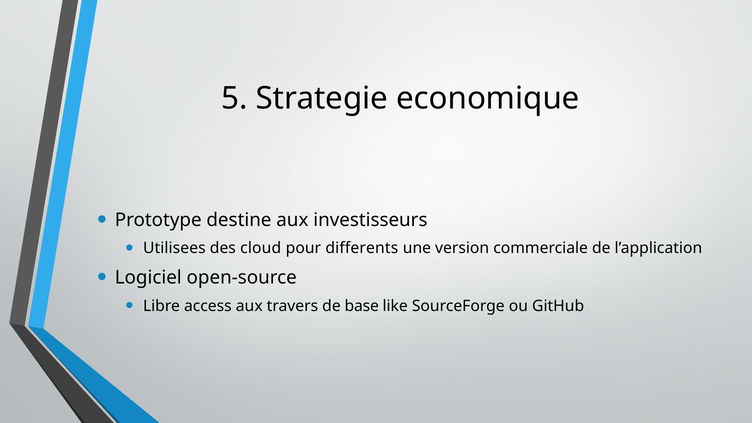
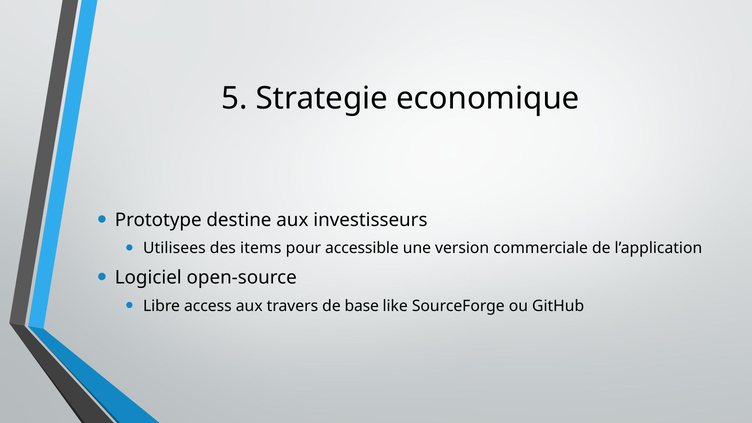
cloud: cloud -> items (261, 248)
differents: differents -> accessible (362, 248)
